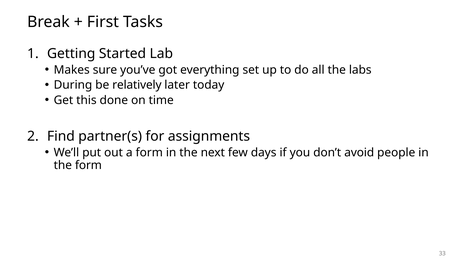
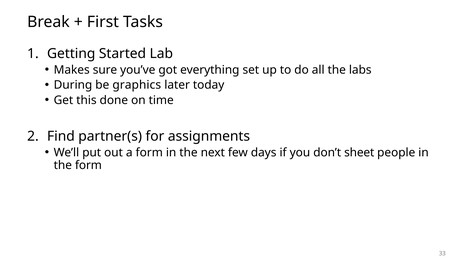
relatively: relatively -> graphics (137, 85)
avoid: avoid -> sheet (359, 152)
